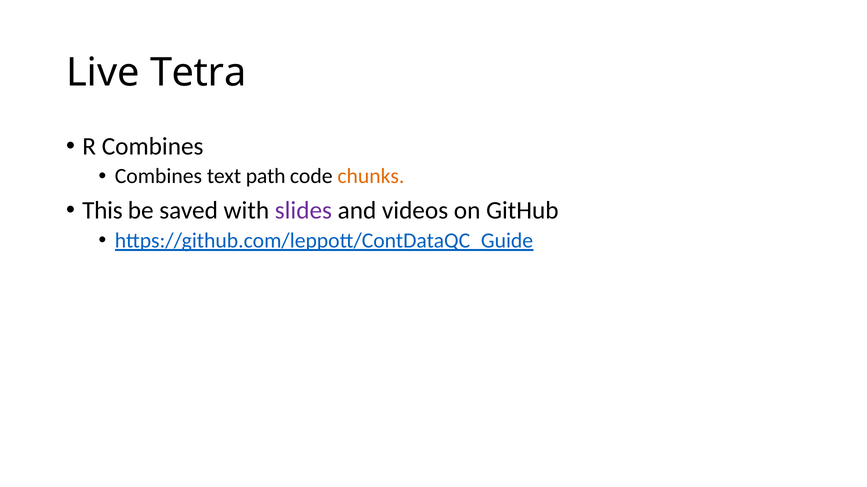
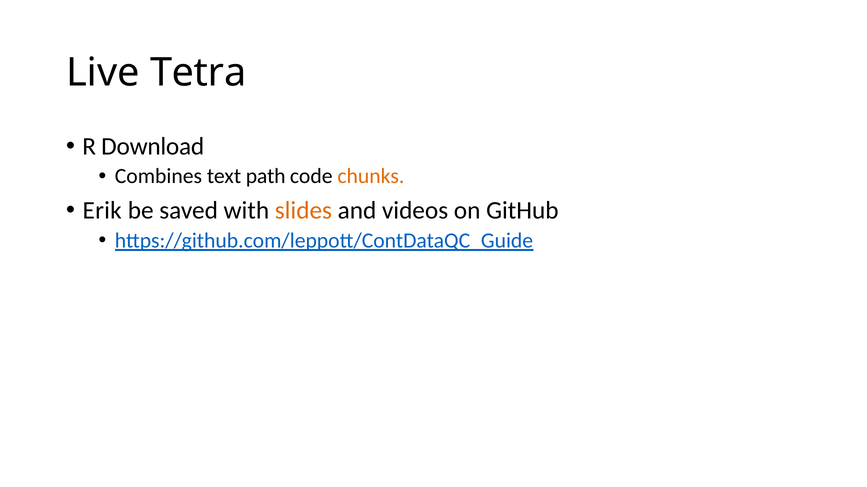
R Combines: Combines -> Download (153, 147)
This: This -> Erik (102, 211)
slides colour: purple -> orange (303, 211)
